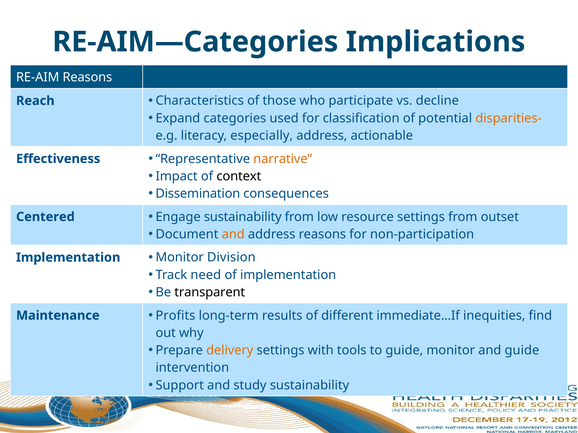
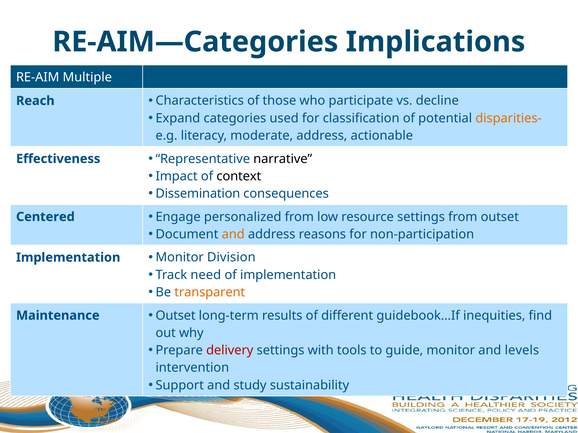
RE-AIM Reasons: Reasons -> Multiple (87, 77)
especially: especially -> moderate (262, 136)
narrative colour: orange -> black (283, 159)
Engage sustainability: sustainability -> personalized (243, 217)
transparent colour: black -> orange (210, 293)
Profits: Profits -> Outset (176, 316)
immediate…If: immediate…If -> guidebook…If (418, 316)
delivery colour: orange -> red (230, 351)
and guide: guide -> levels (522, 351)
